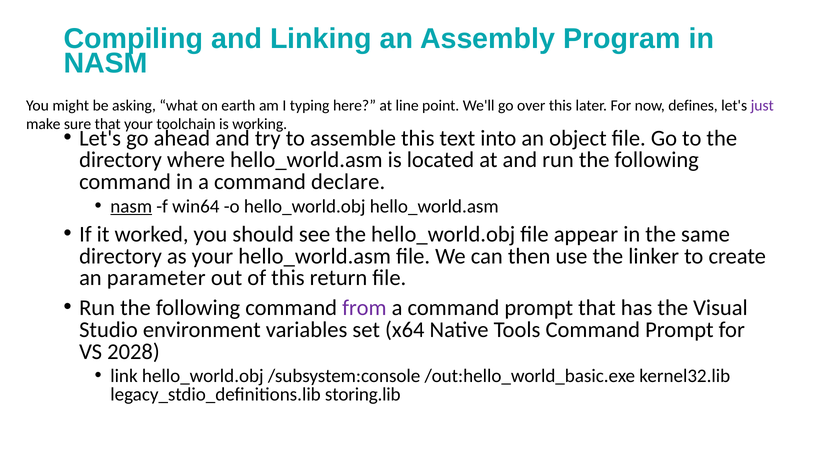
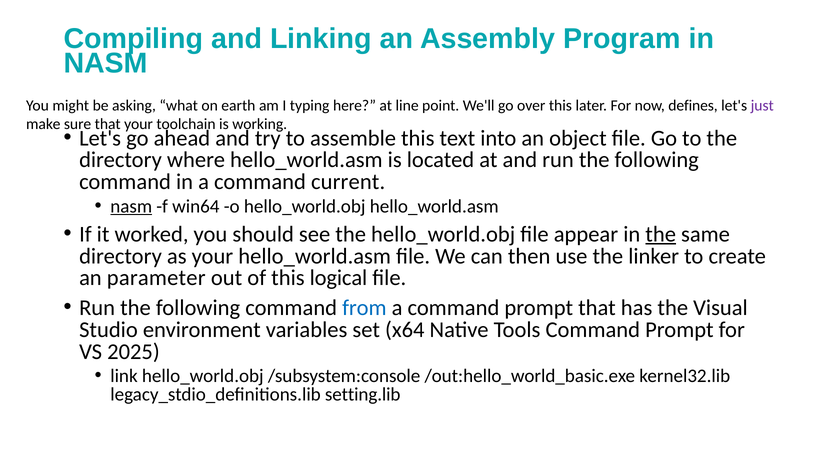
declare: declare -> current (348, 182)
the underline: none -> present (661, 234)
return: return -> logical (338, 278)
from colour: purple -> blue (364, 307)
2028: 2028 -> 2025 (133, 351)
storing.lib: storing.lib -> setting.lib (363, 394)
